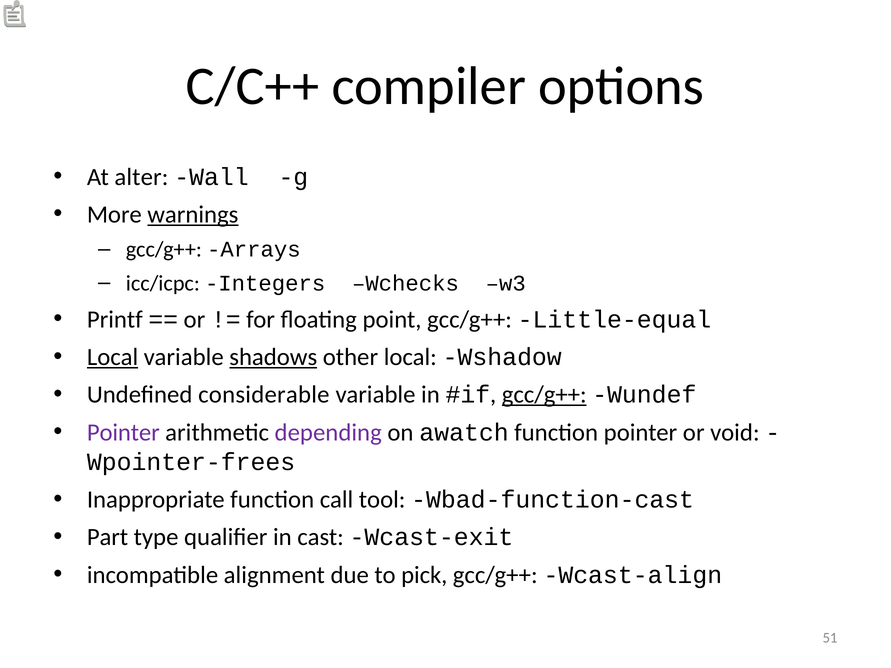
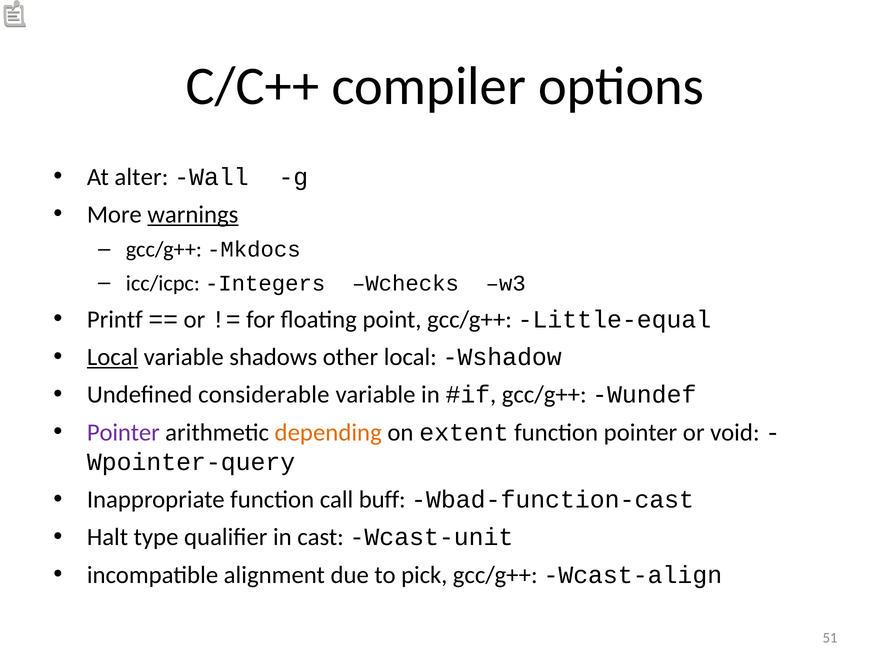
Arrays: Arrays -> Mkdocs (254, 250)
shadows underline: present -> none (273, 357)
gcc/g++ underline: present -> none (544, 395)
depending colour: purple -> orange (328, 433)
awatch: awatch -> extent (464, 433)
Wpointer-frees: Wpointer-frees -> Wpointer-query (191, 462)
tool: tool -> buff (382, 500)
Part: Part -> Halt (107, 538)
Wcast-exit: Wcast-exit -> Wcast-unit (431, 538)
